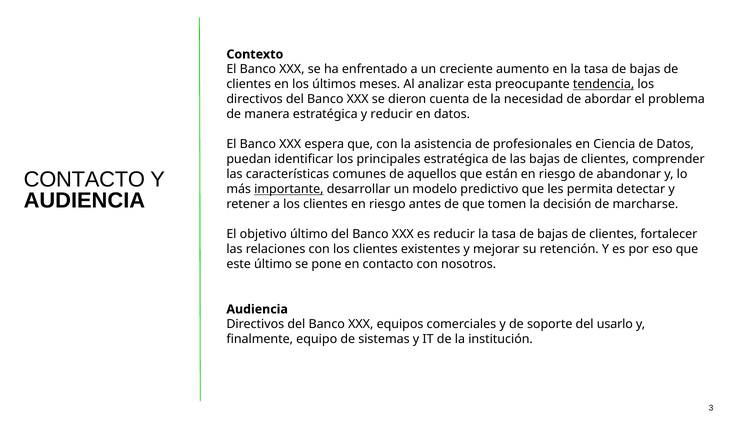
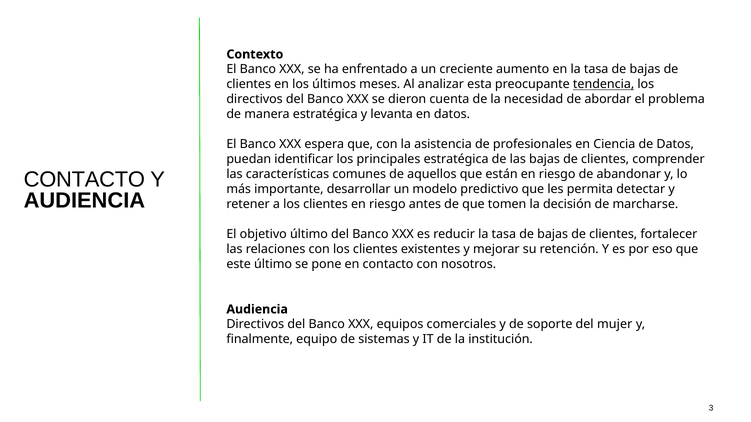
y reducir: reducir -> levanta (392, 114)
importante underline: present -> none (289, 189)
usarlo: usarlo -> mujer (615, 325)
